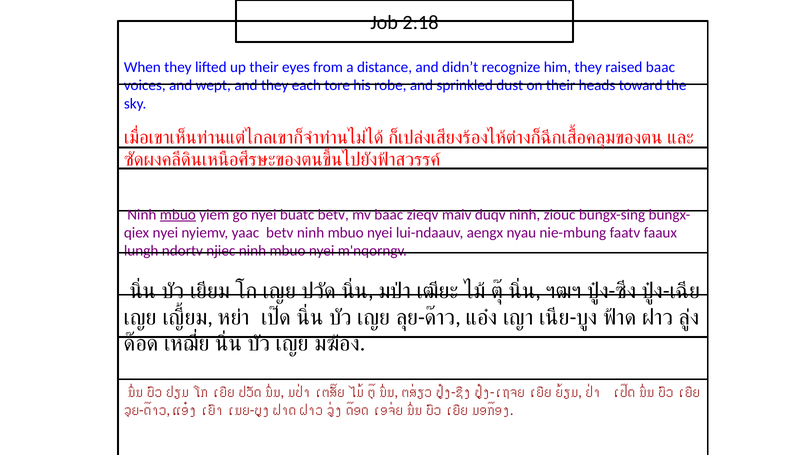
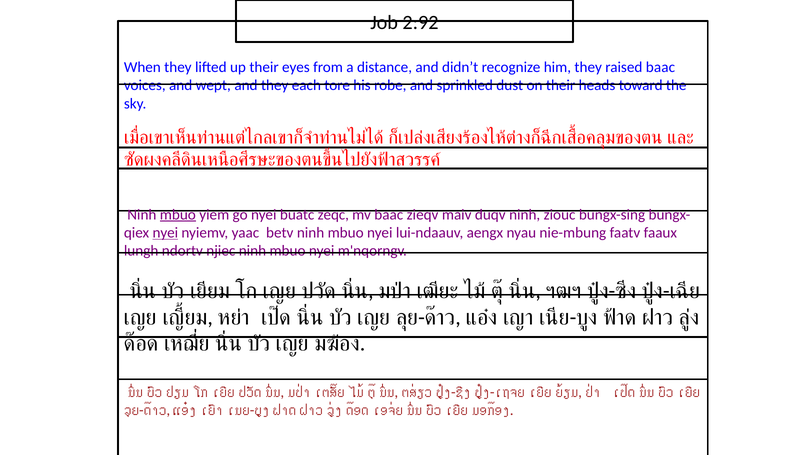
2:18: 2:18 -> 2:92 (421, 22)
buatc betv: betv -> zeqc (333, 215)
nyei underline: none -> present (165, 233)
